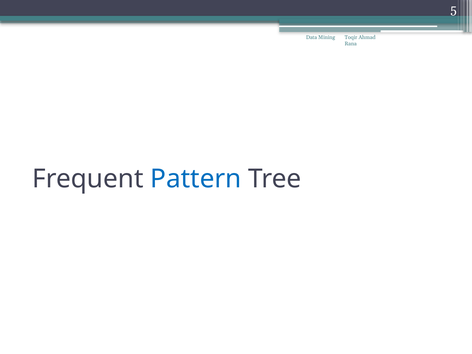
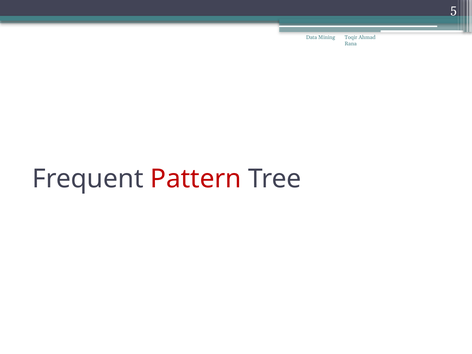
Pattern colour: blue -> red (196, 179)
